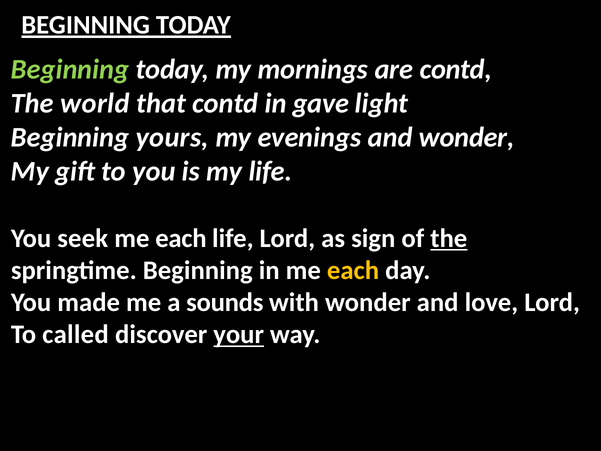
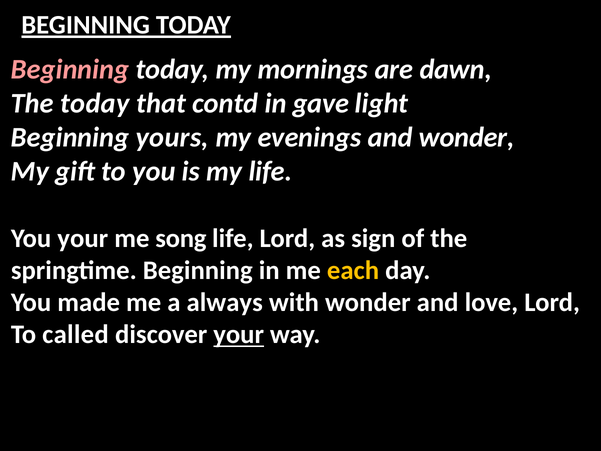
Beginning colour: light green -> pink (70, 69)
are contd: contd -> dawn (456, 69)
The world: world -> today (95, 103)
You seek: seek -> your (83, 238)
each: each -> song (181, 238)
the underline: present -> none (449, 238)
sounds: sounds -> always (225, 302)
